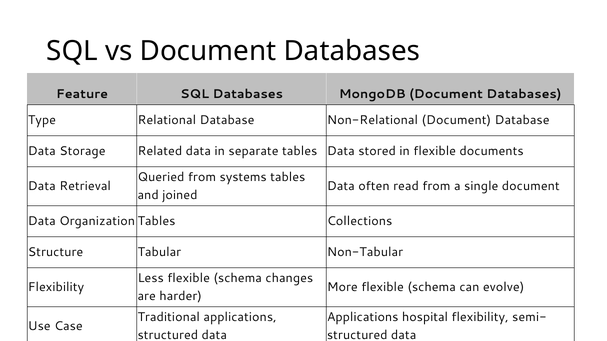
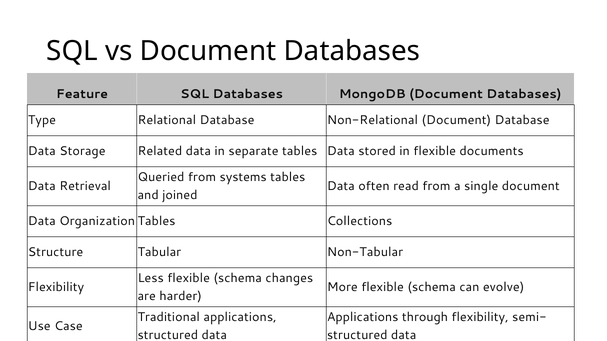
hospital: hospital -> through (425, 317)
